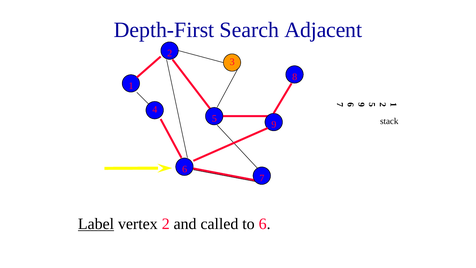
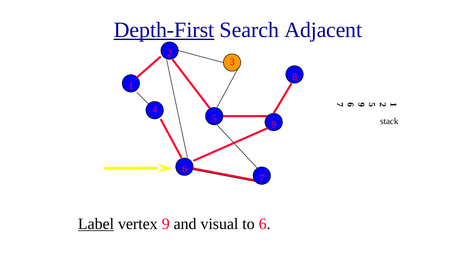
Depth-First underline: none -> present (164, 30)
vertex 2: 2 -> 9 (166, 224)
called: called -> visual (219, 224)
